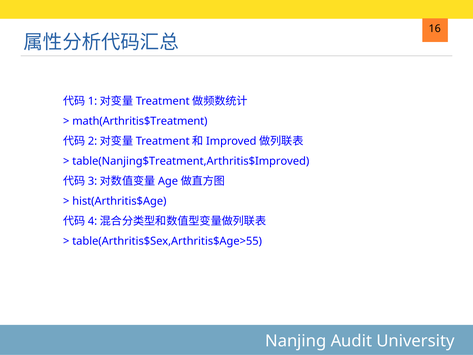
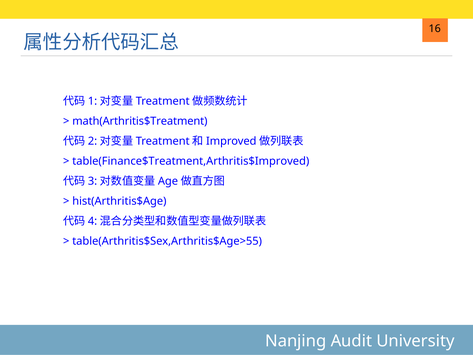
table(Nanjing$Treatment,Arthritis$Improved: table(Nanjing$Treatment,Arthritis$Improved -> table(Finance$Treatment,Arthritis$Improved (191, 161)
